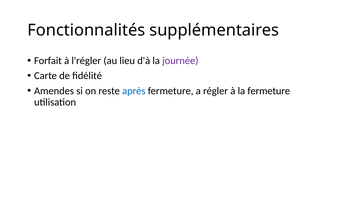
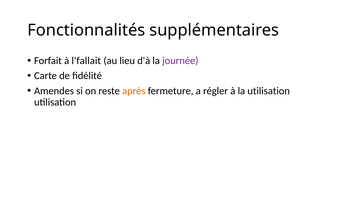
l'régler: l'régler -> l'fallait (86, 61)
après colour: blue -> orange (134, 91)
la fermeture: fermeture -> utilisation (269, 91)
